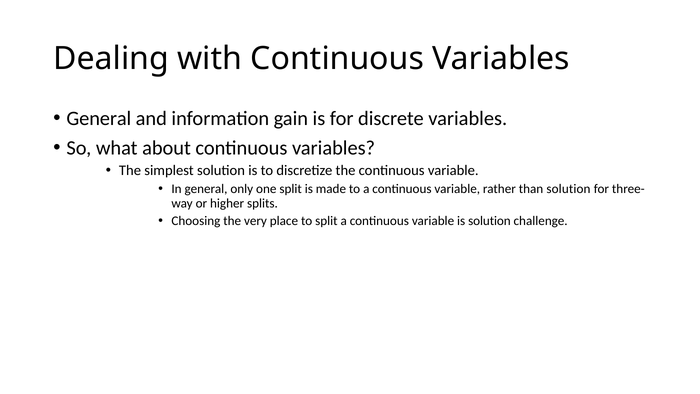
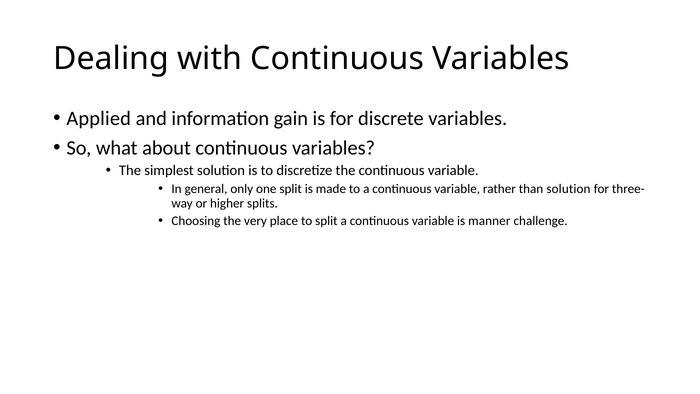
General: General -> Applied (99, 118)
is solution: solution -> manner (489, 221)
